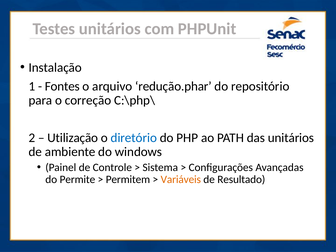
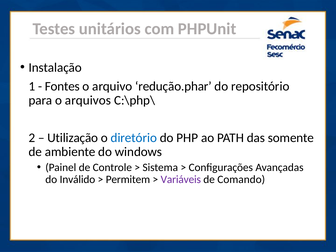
correção: correção -> arquivos (88, 100)
das unitários: unitários -> somente (291, 138)
Permite: Permite -> Inválido (77, 179)
Variáveis colour: orange -> purple (181, 179)
Resultado: Resultado -> Comando (241, 179)
